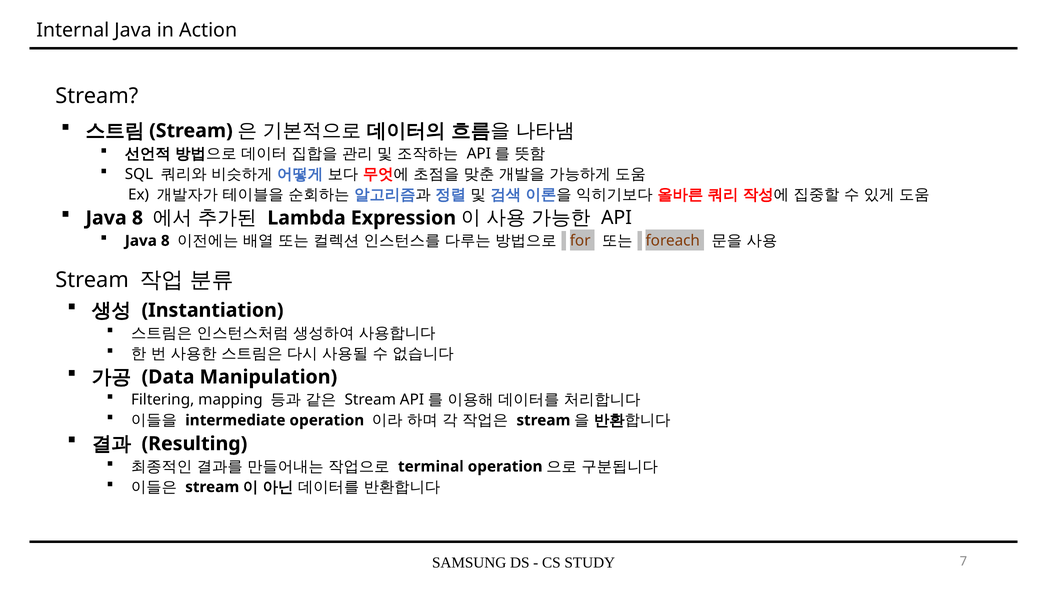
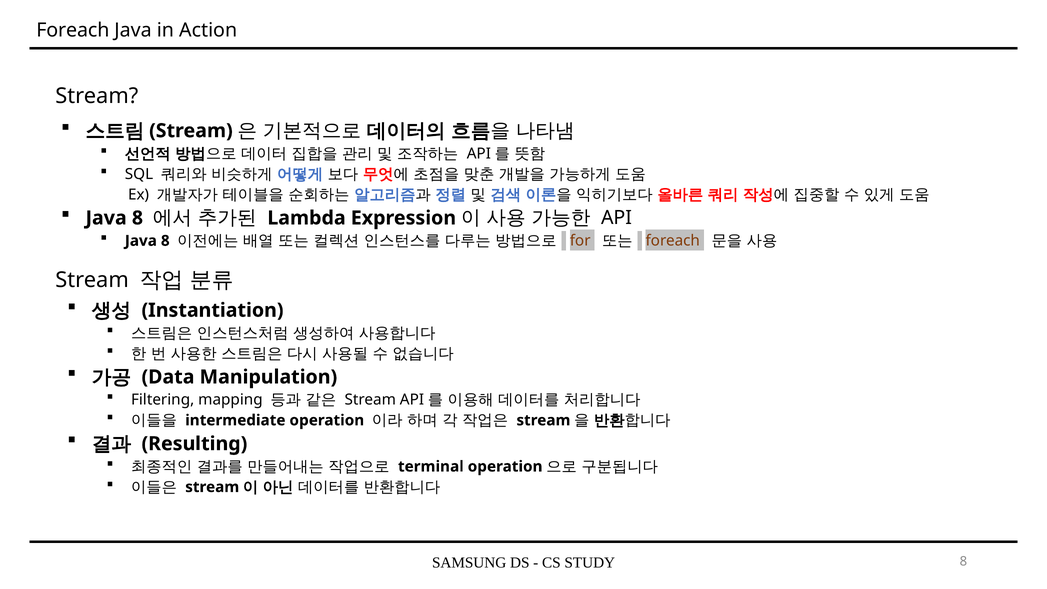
Internal: Internal -> Foreach (73, 30)
STUDY 7: 7 -> 8 (963, 561)
